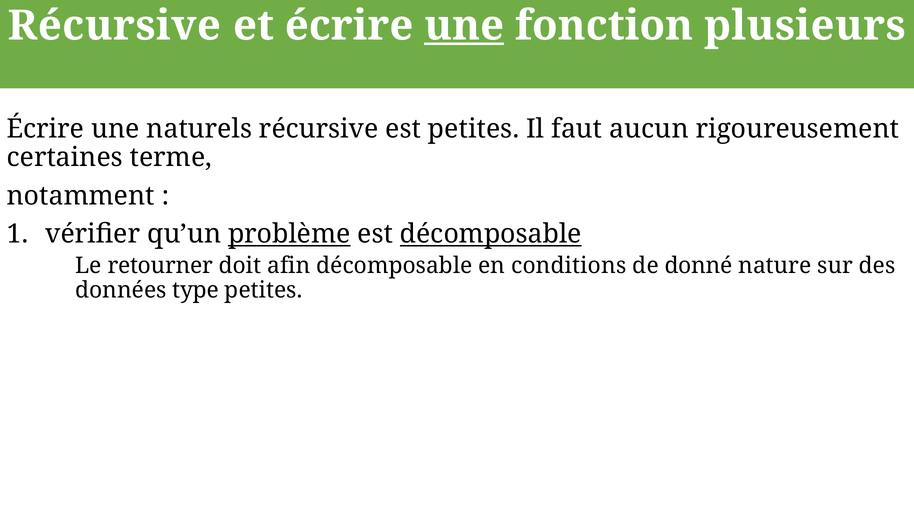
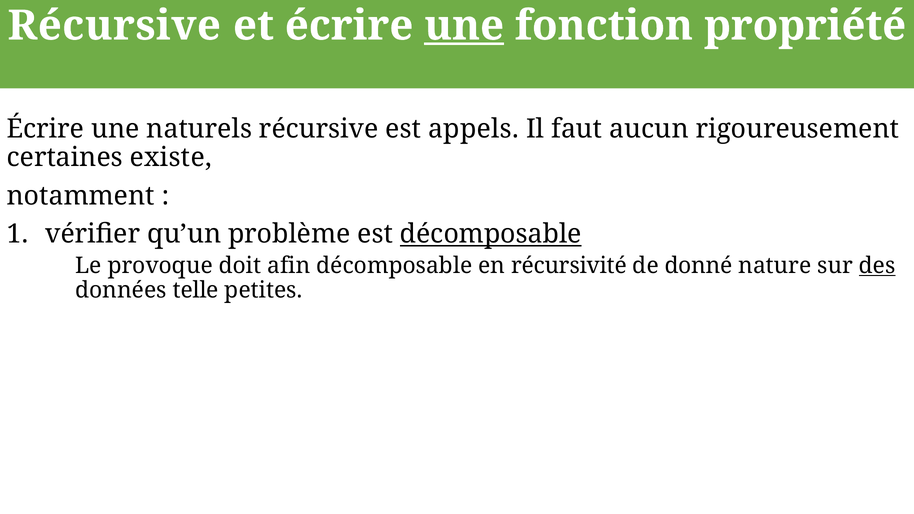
plusieurs: plusieurs -> propriété (805, 26)
est petites: petites -> appels (473, 129)
terme: terme -> existe (171, 158)
problème underline: present -> none (289, 234)
retourner: retourner -> provoque (160, 266)
conditions: conditions -> récursivité (569, 266)
des underline: none -> present (877, 266)
type: type -> telle (196, 290)
